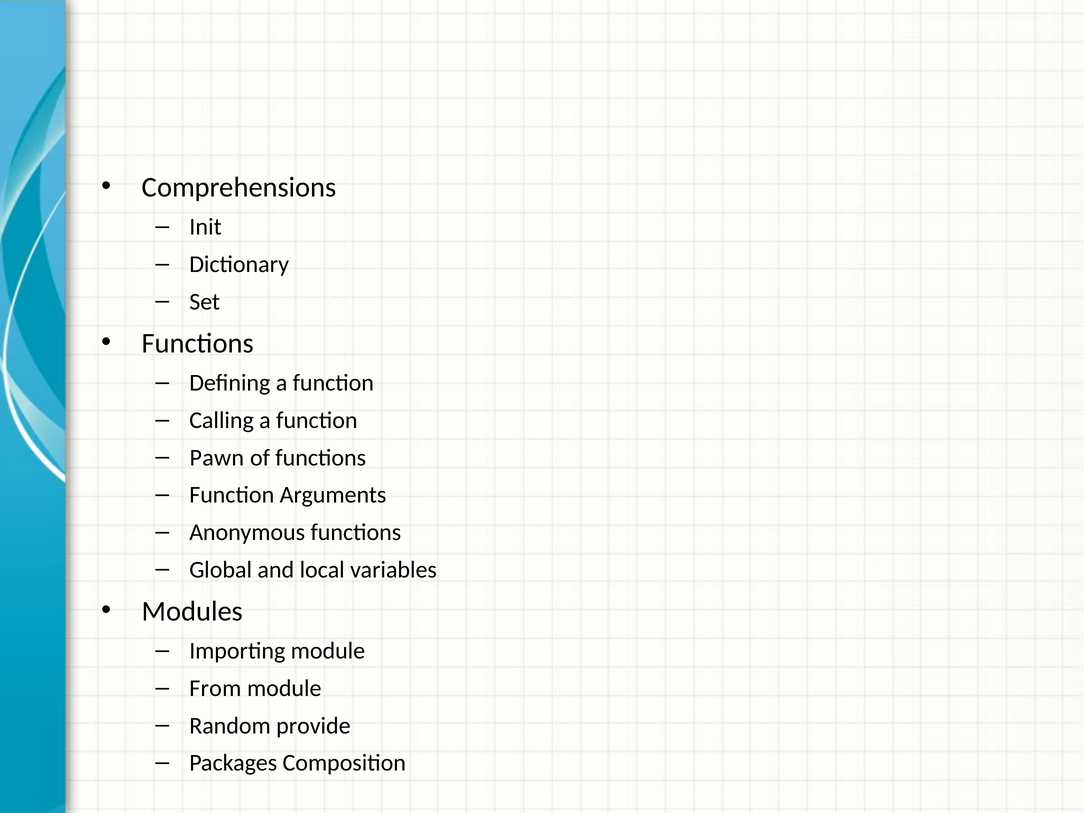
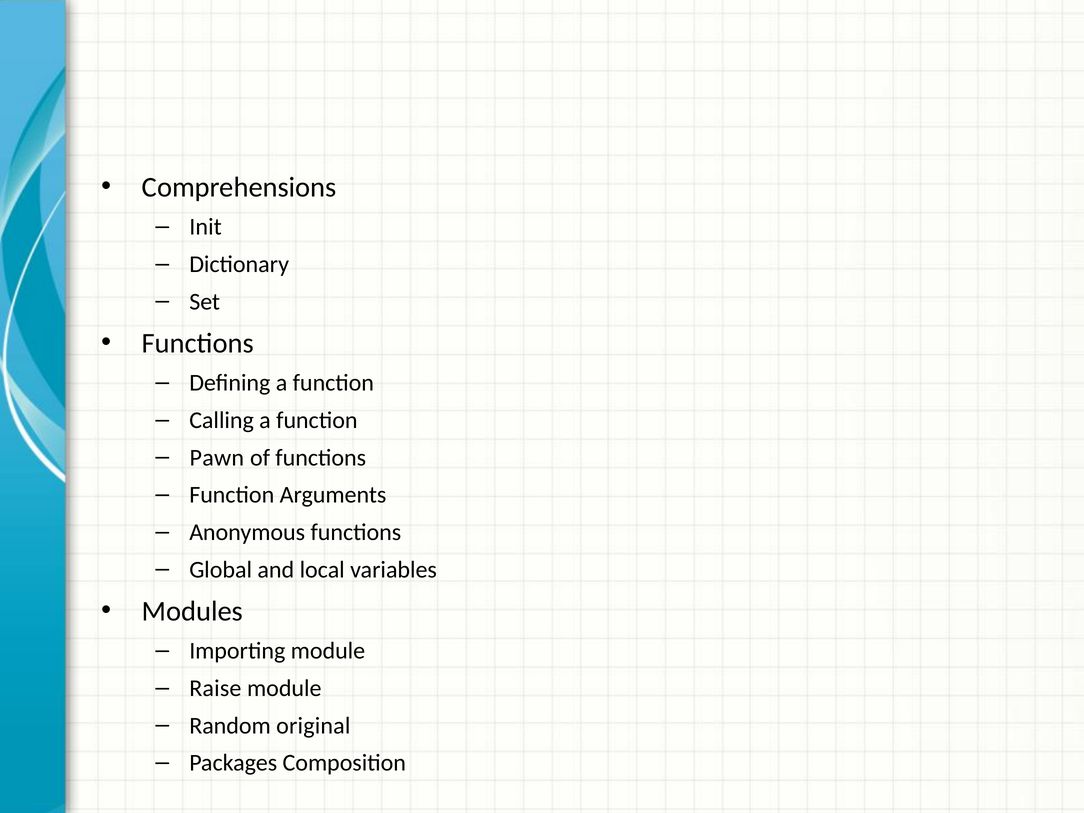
From: From -> Raise (215, 688)
provide: provide -> original (313, 726)
